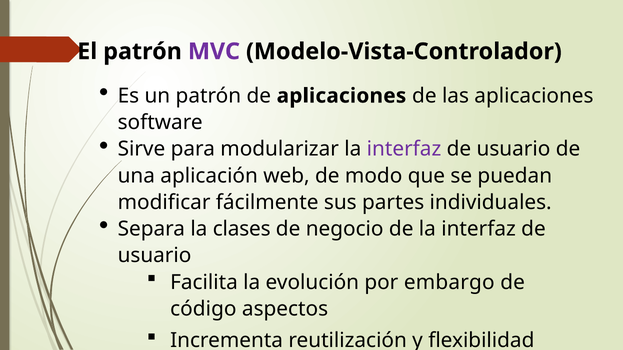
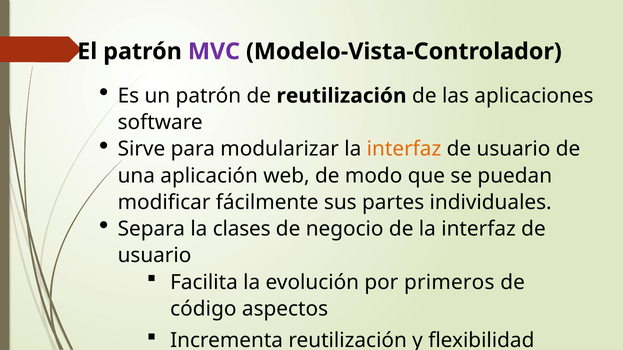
de aplicaciones: aplicaciones -> reutilización (342, 96)
interfaz colour: purple -> orange (404, 149)
embargo: embargo -> primeros (449, 283)
